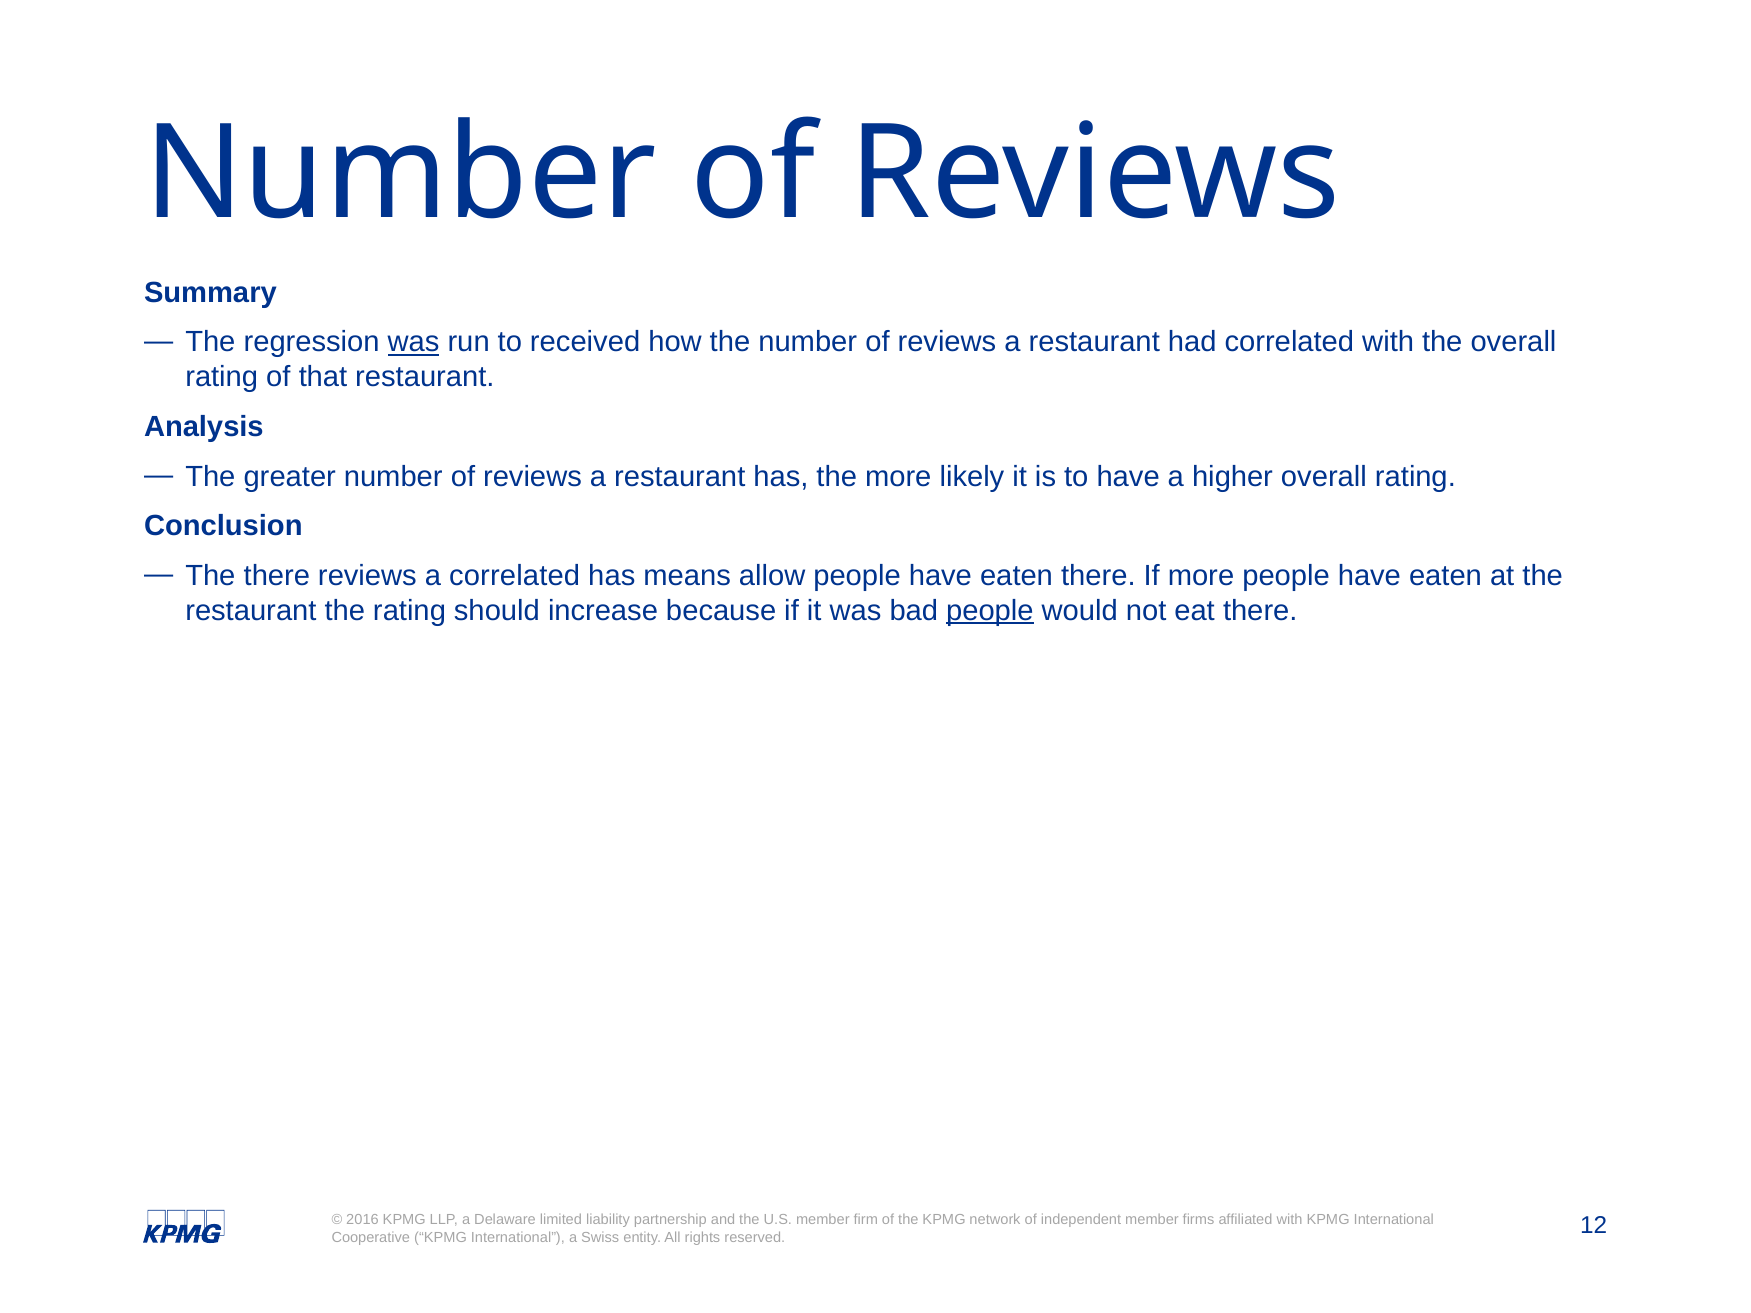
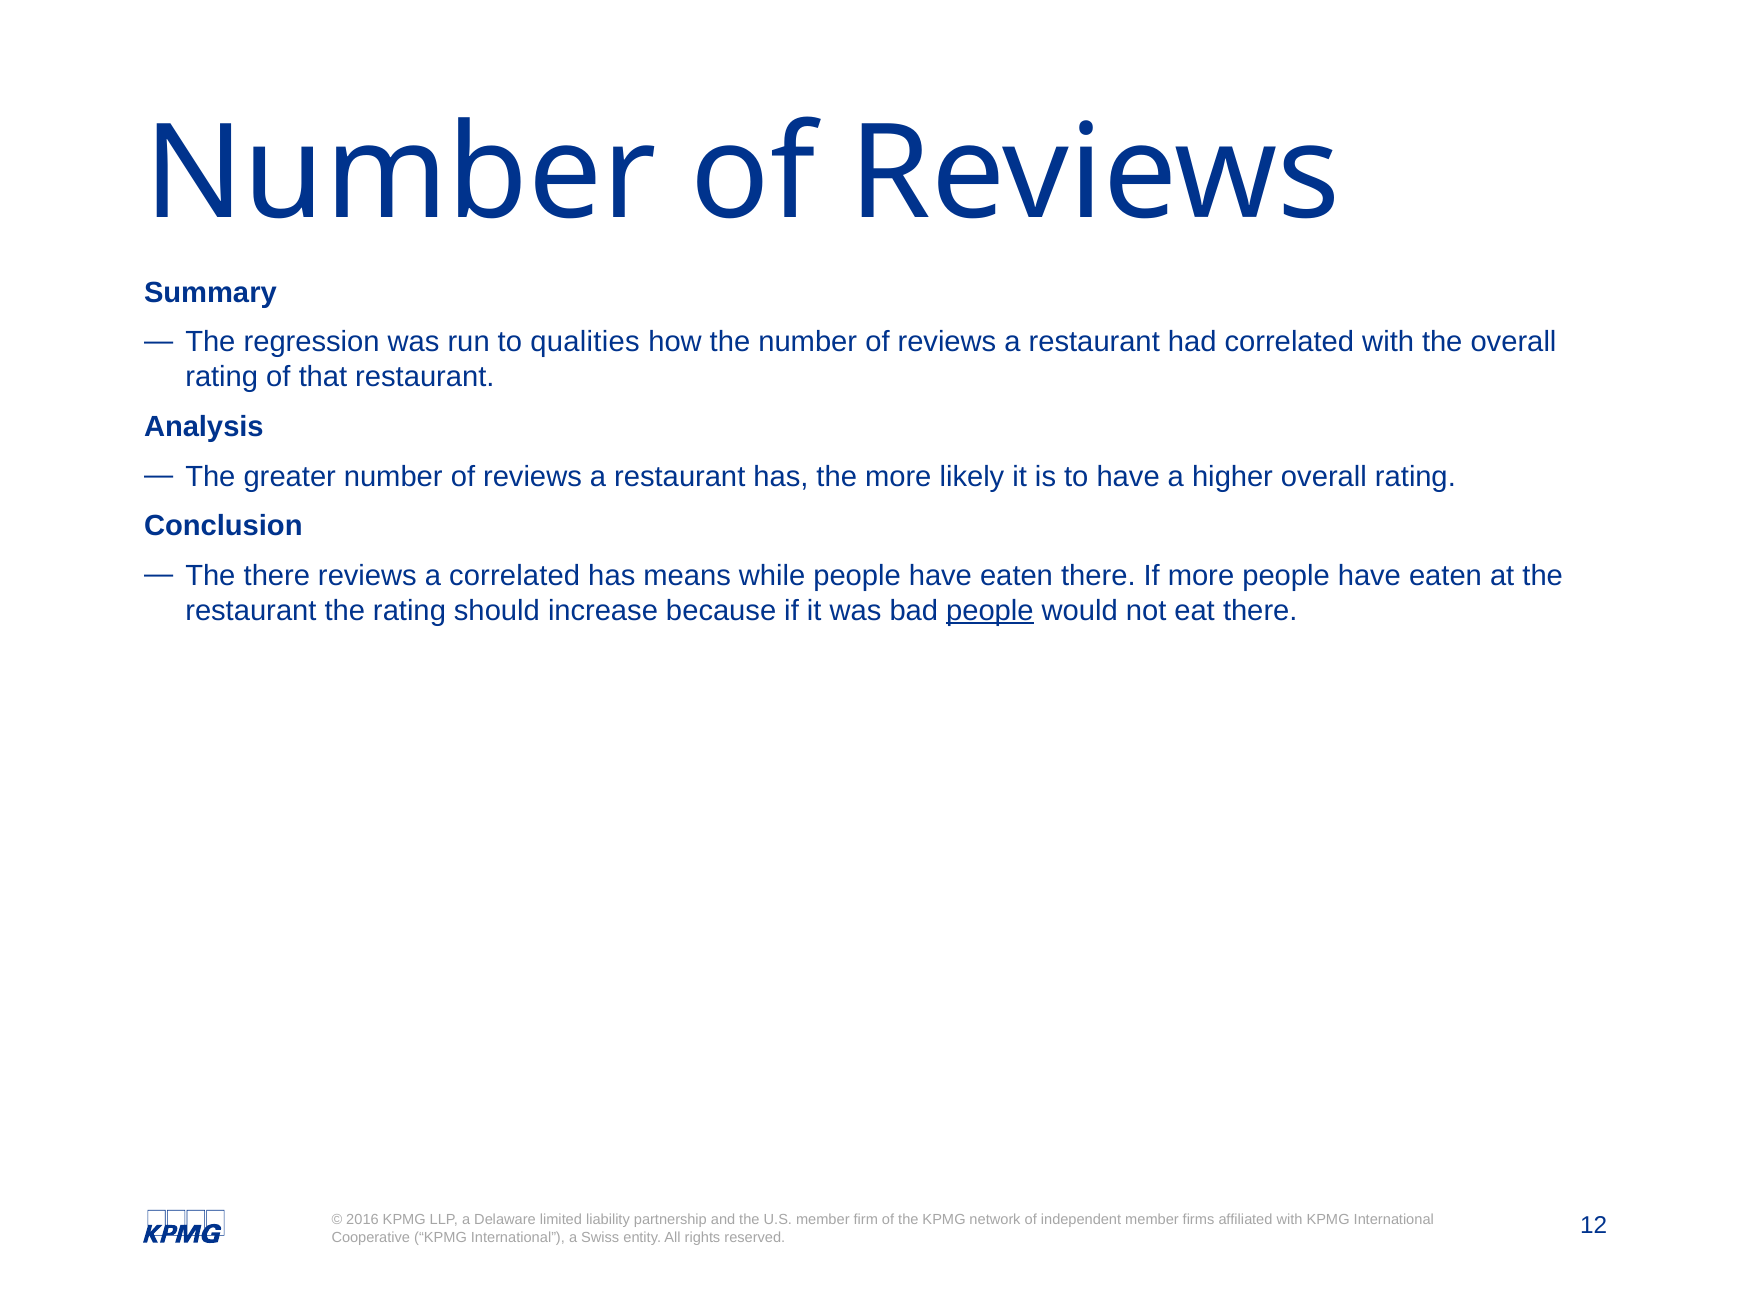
was underline: present -> none (414, 342)
received: received -> qualities (585, 342)
allow: allow -> while (772, 576)
